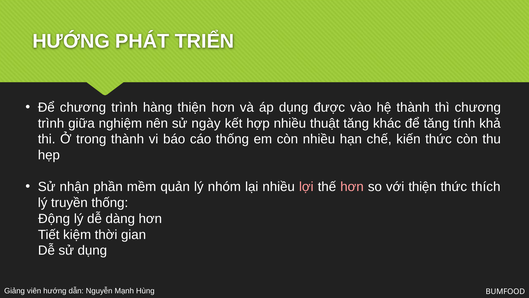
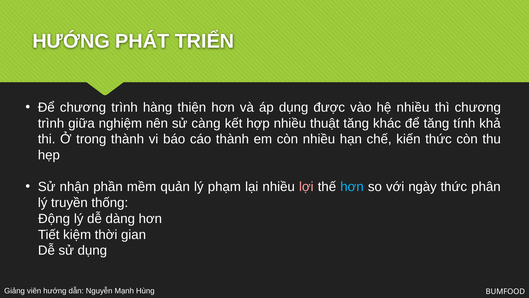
hệ thành: thành -> nhiều (413, 107)
ngày: ngày -> càng (206, 123)
cáo thống: thống -> thành (232, 139)
nhóm: nhóm -> phạm (224, 187)
hơn colour: pink -> light blue (352, 187)
với thiện: thiện -> ngày (422, 187)
thích: thích -> phân (486, 187)
